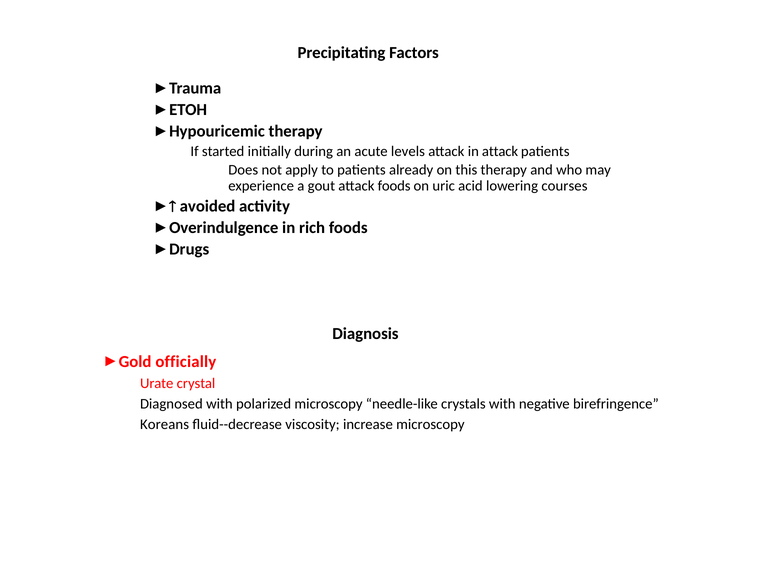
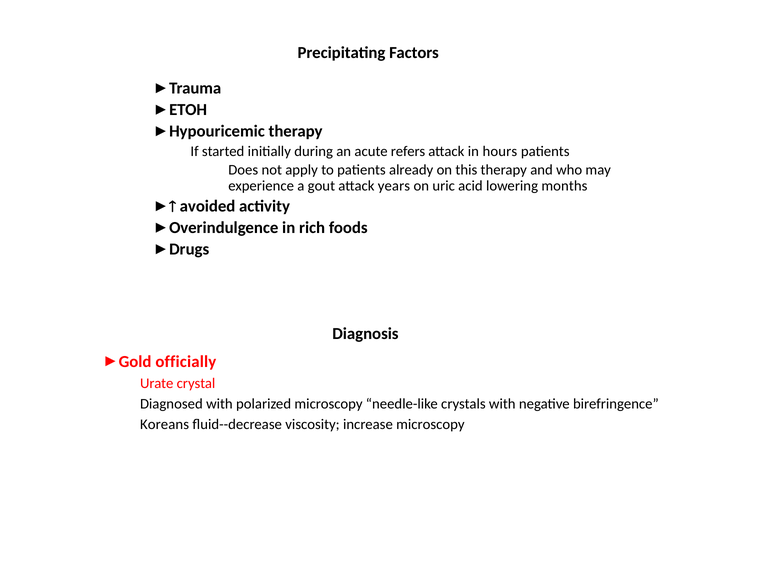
levels: levels -> refers (408, 151)
in attack: attack -> hours (500, 151)
attack foods: foods -> years (394, 186)
courses: courses -> months (564, 186)
